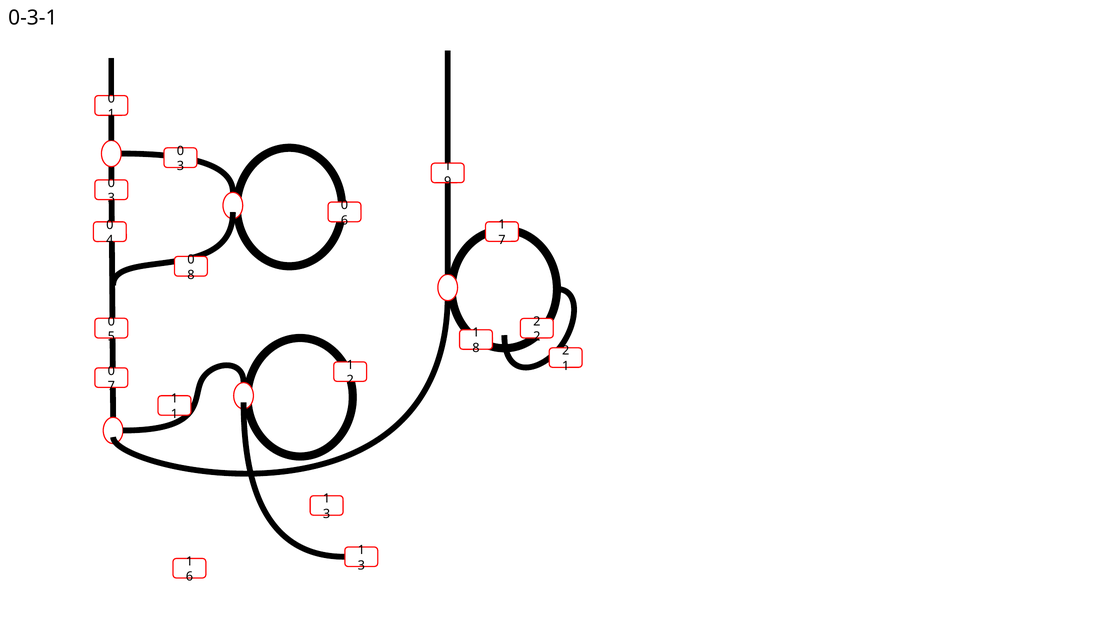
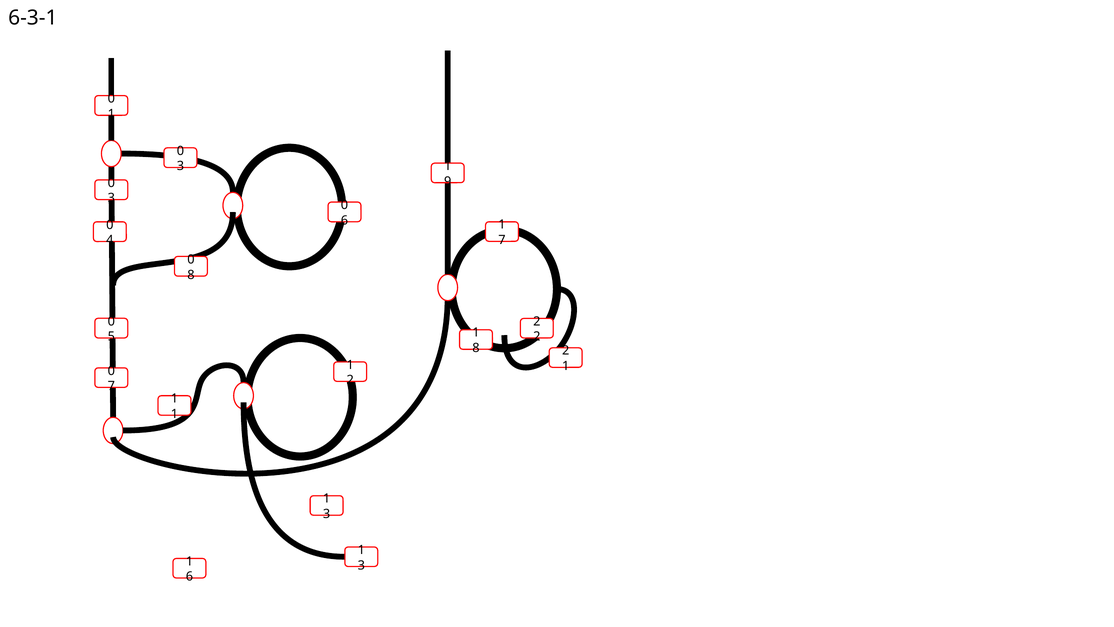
0-3-1: 0-3-1 -> 6-3-1 (33, 18)
